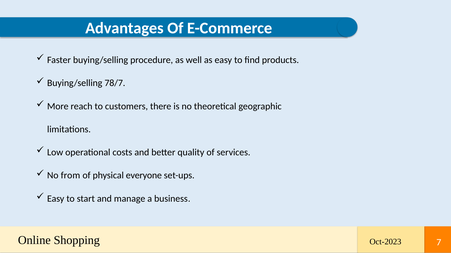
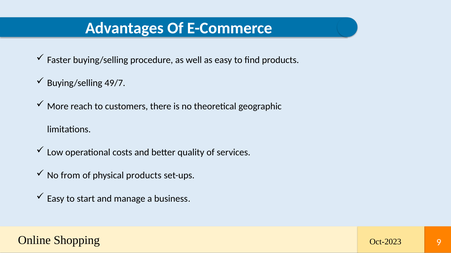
78/7: 78/7 -> 49/7 (115, 83)
physical everyone: everyone -> products (144, 176)
7: 7 -> 9 (439, 243)
